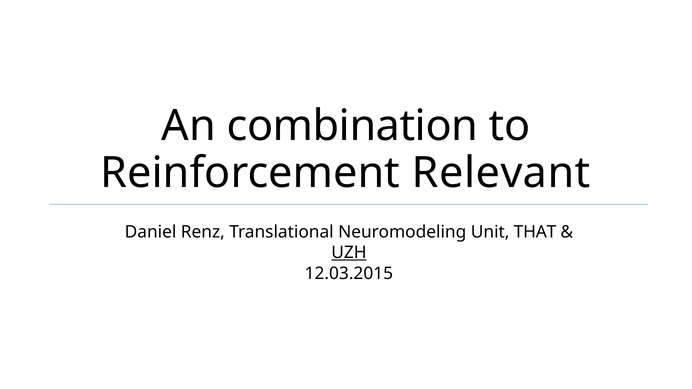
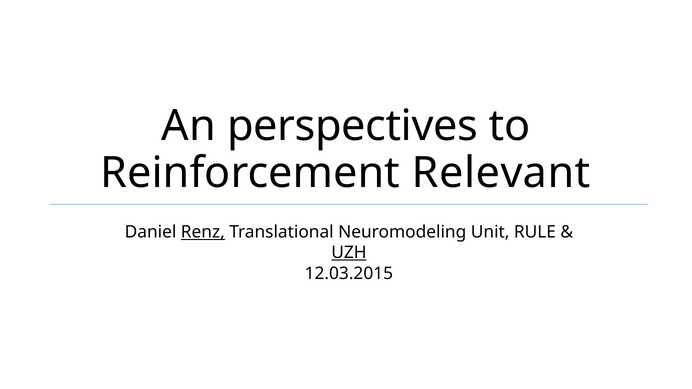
combination: combination -> perspectives (352, 126)
Renz underline: none -> present (203, 232)
THAT: THAT -> RULE (535, 232)
